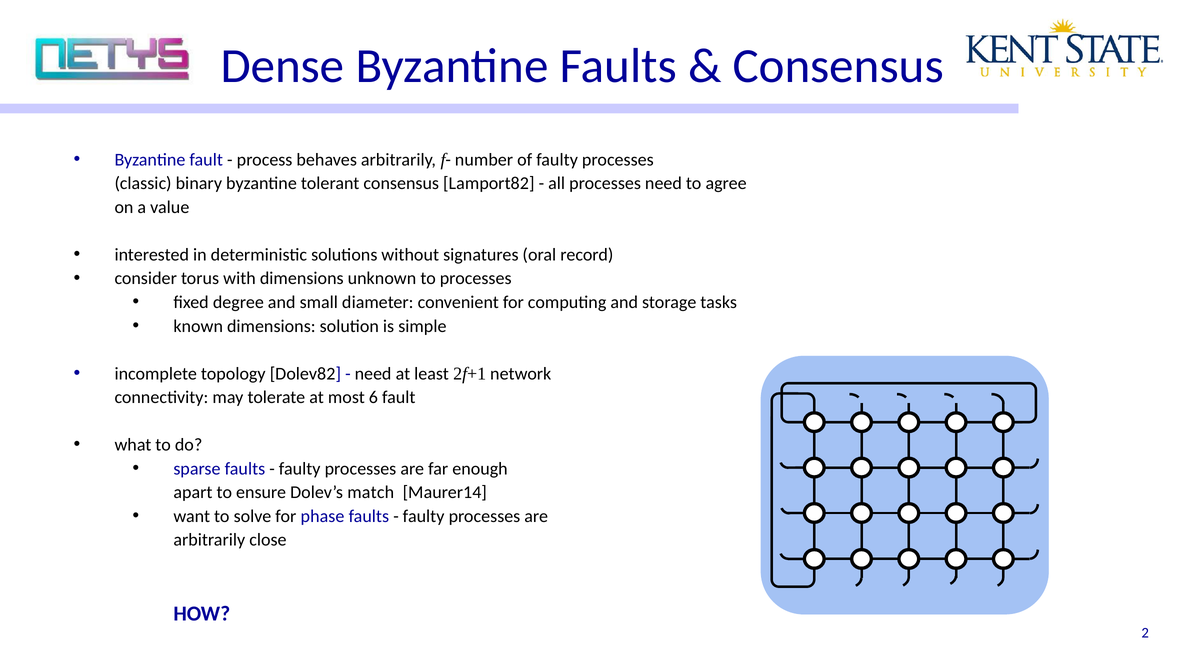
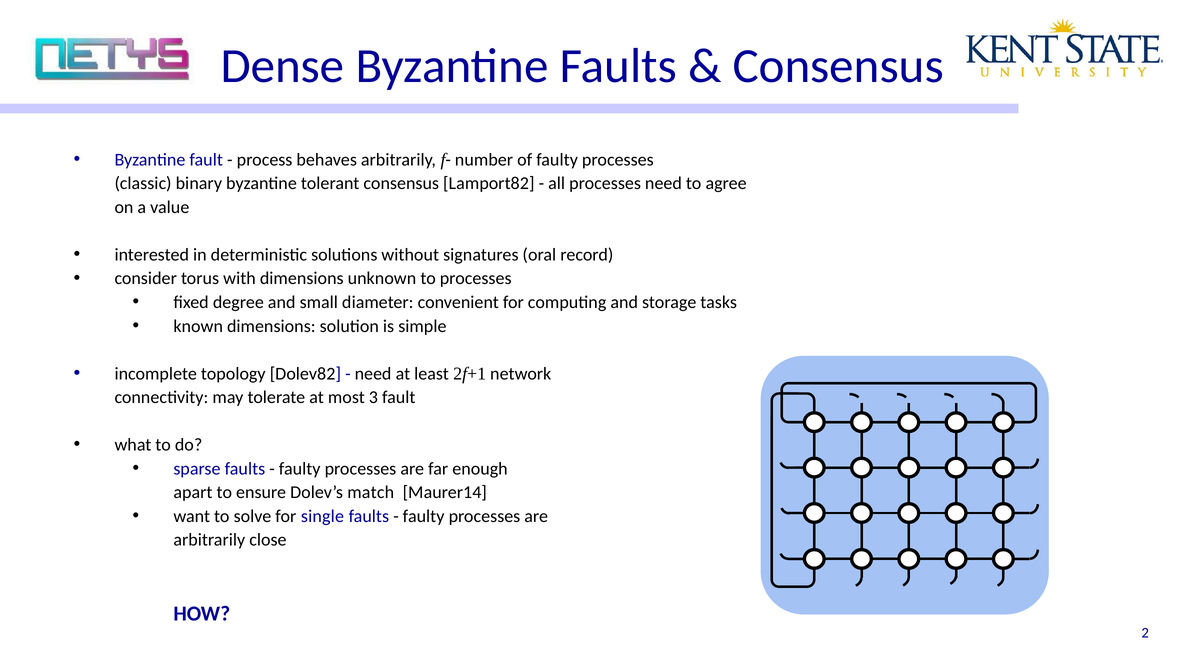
6: 6 -> 3 (373, 397)
phase: phase -> single (322, 516)
